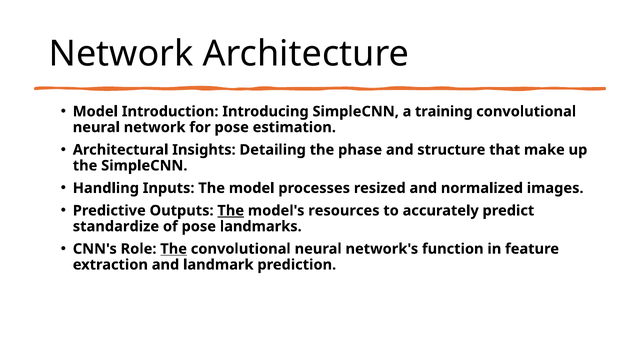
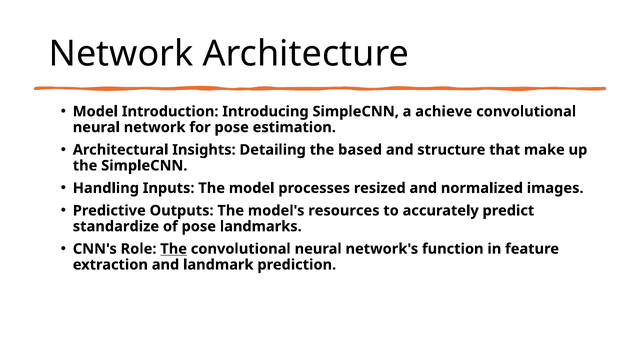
training: training -> achieve (444, 111)
phase: phase -> based (360, 150)
The underline: present -> none (231, 211)
